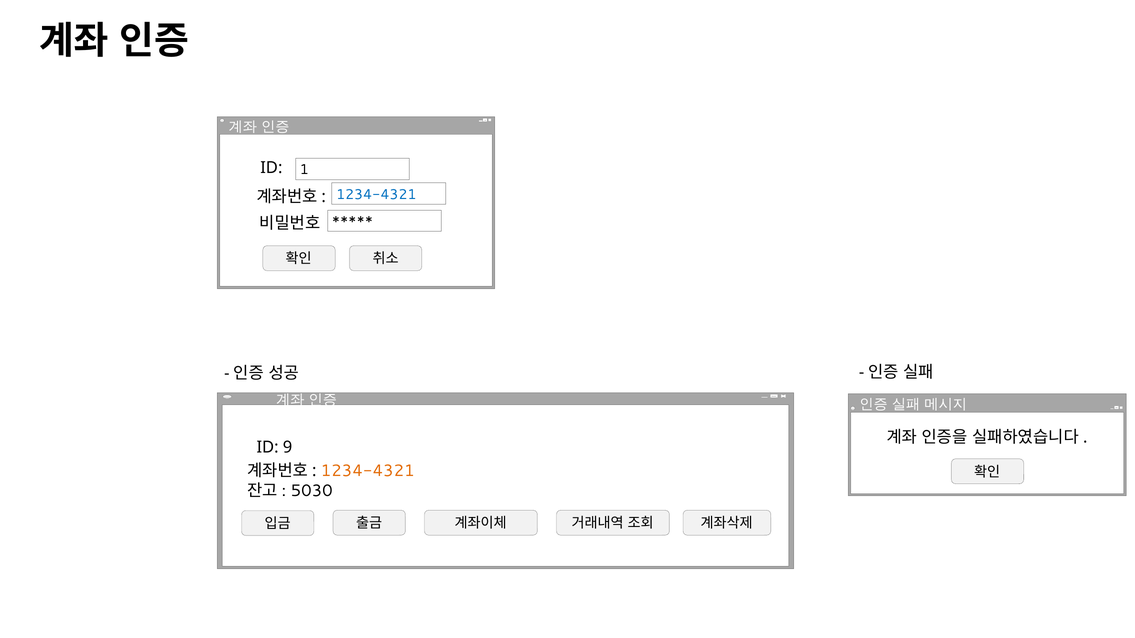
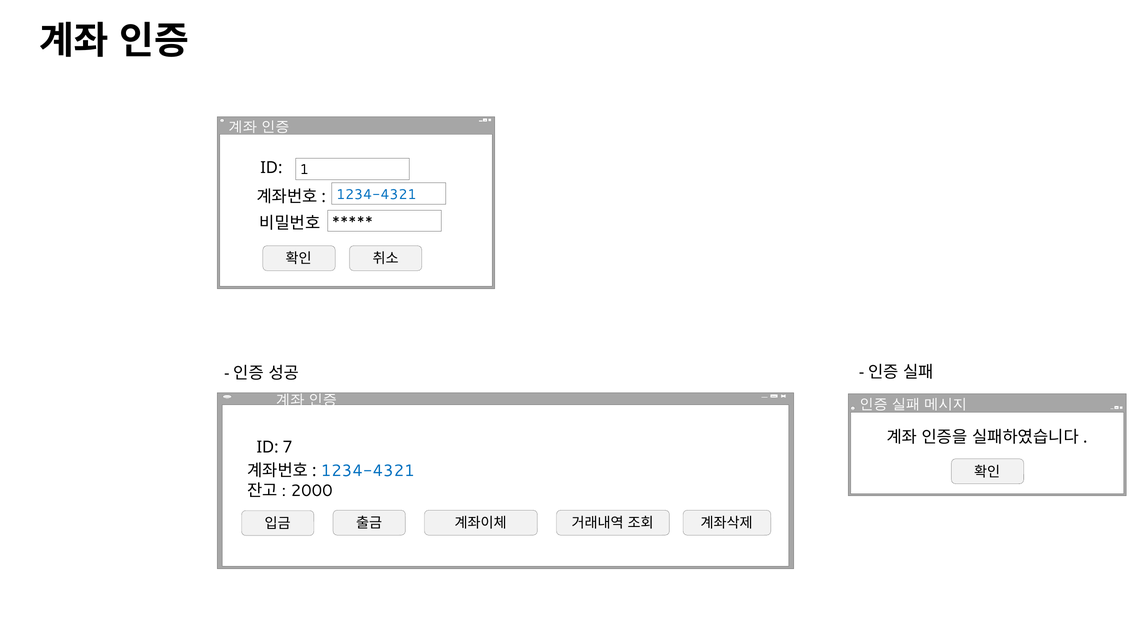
9: 9 -> 7 (288, 448)
1234-4321 colour: orange -> blue (368, 471)
5030: 5030 -> 2000 (312, 491)
